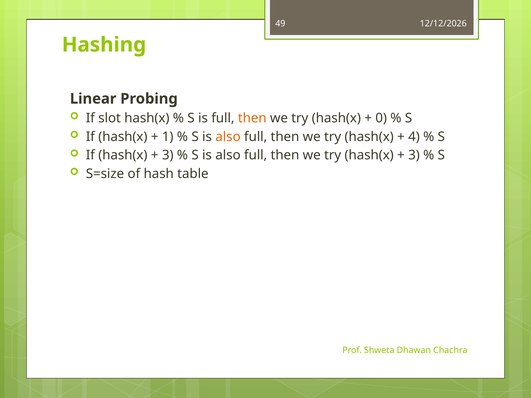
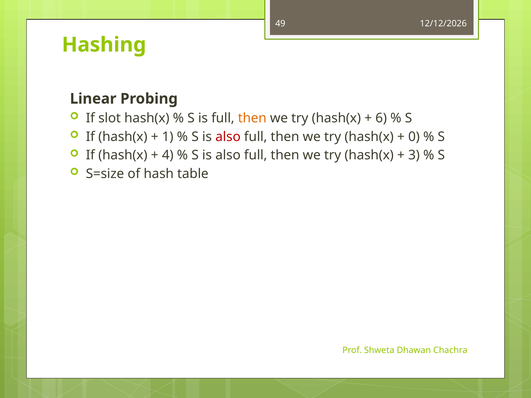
0: 0 -> 6 (381, 118)
also colour: orange -> red (228, 137)
4: 4 -> 0 (414, 137)
3: 3 -> 4 (168, 155)
